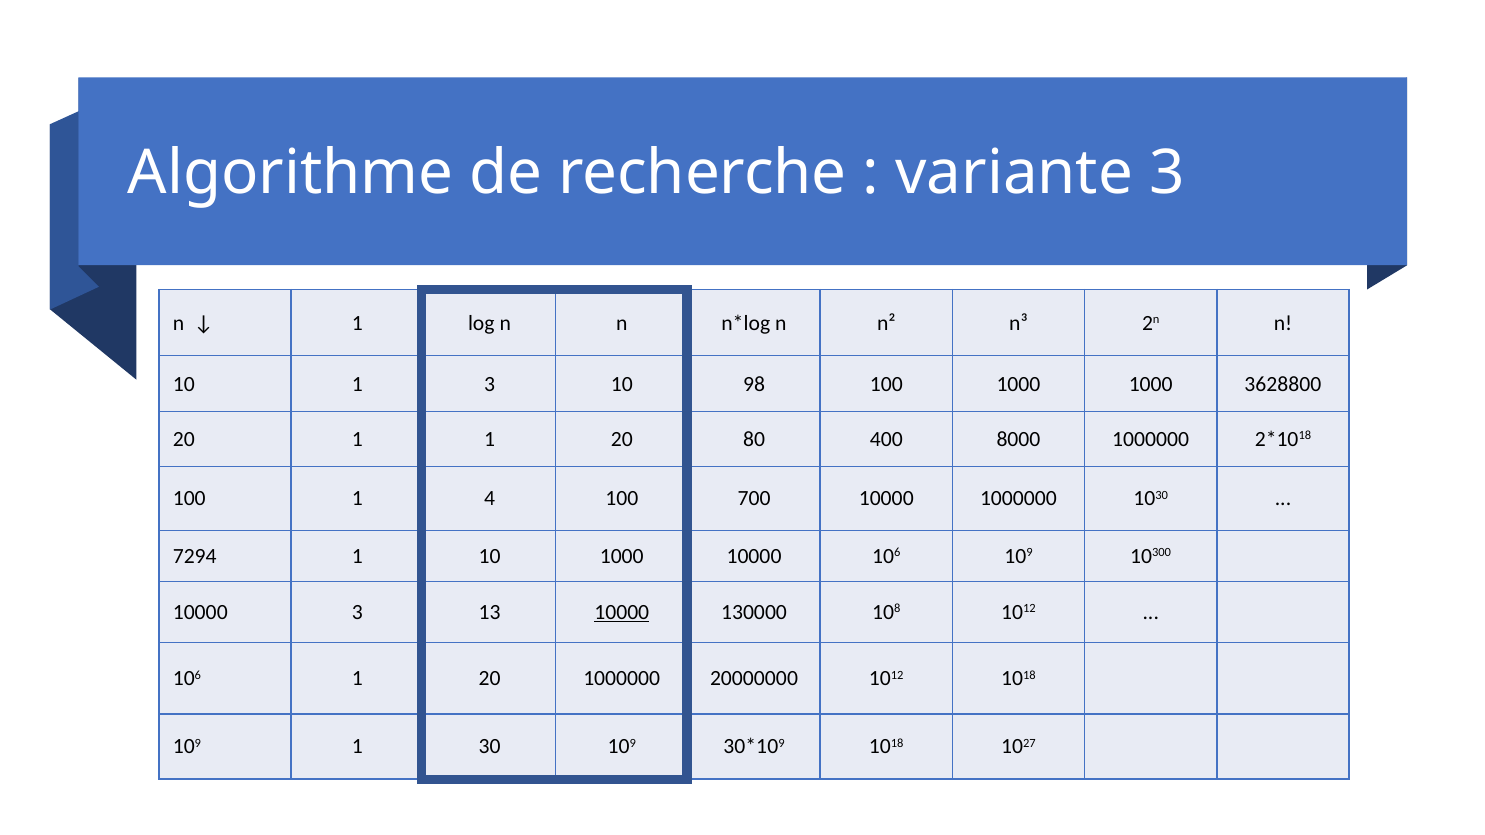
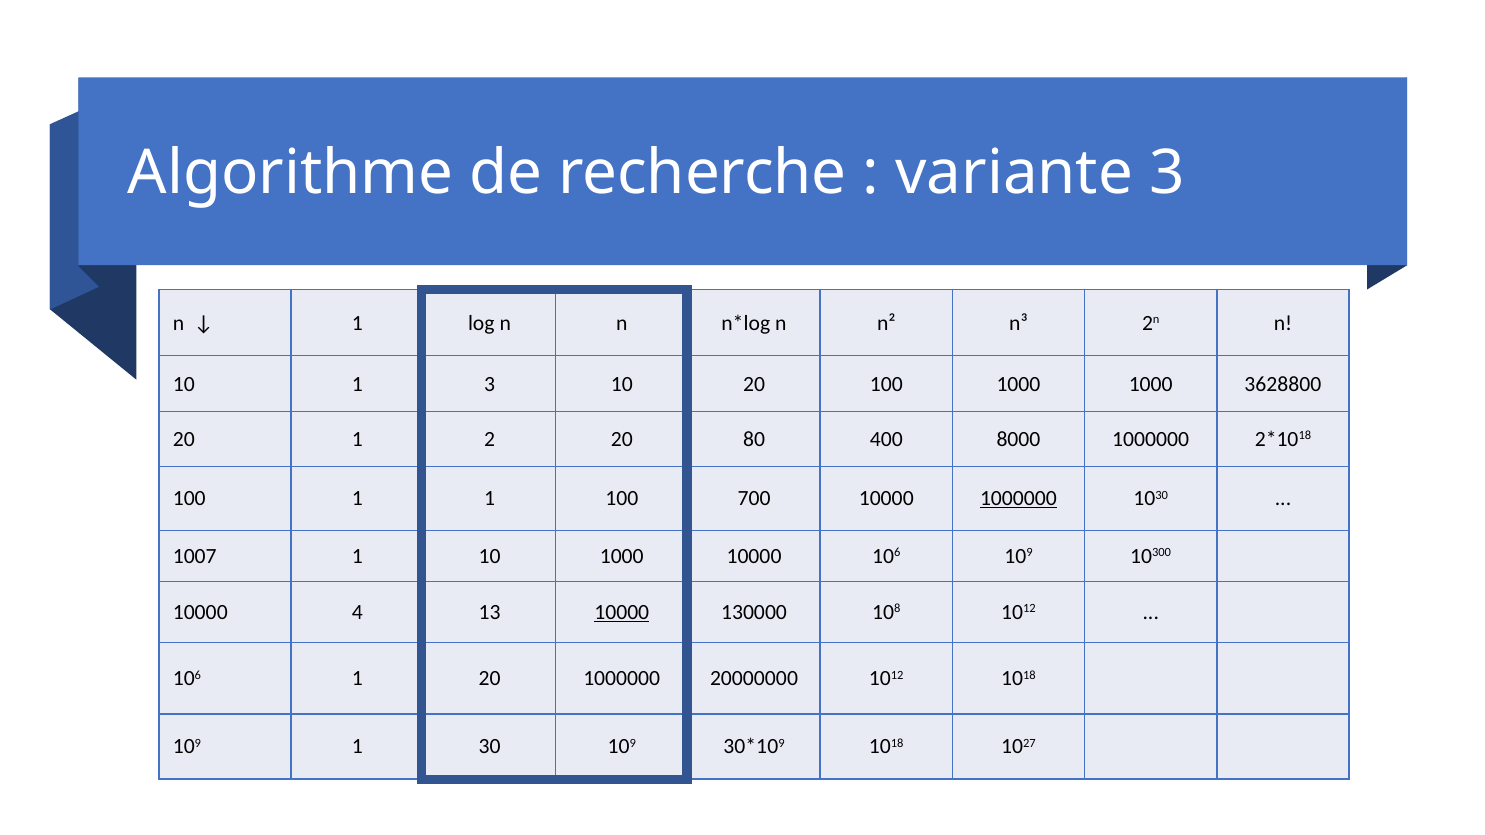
10 98: 98 -> 20 (754, 384)
1 1: 1 -> 2 (490, 439)
1 4: 4 -> 1 (490, 499)
1000000 underline: none -> present (1018, 499)
7294: 7294 -> 1007 (195, 556)
10000 3: 3 -> 4 (357, 612)
